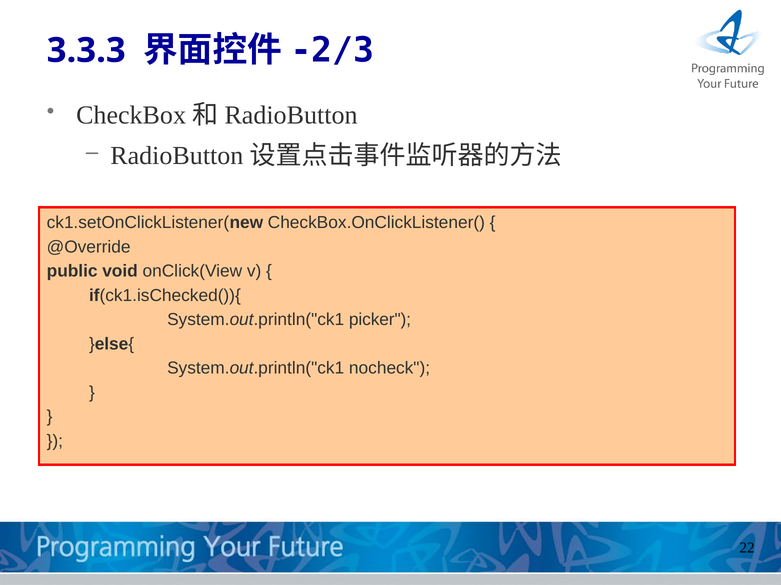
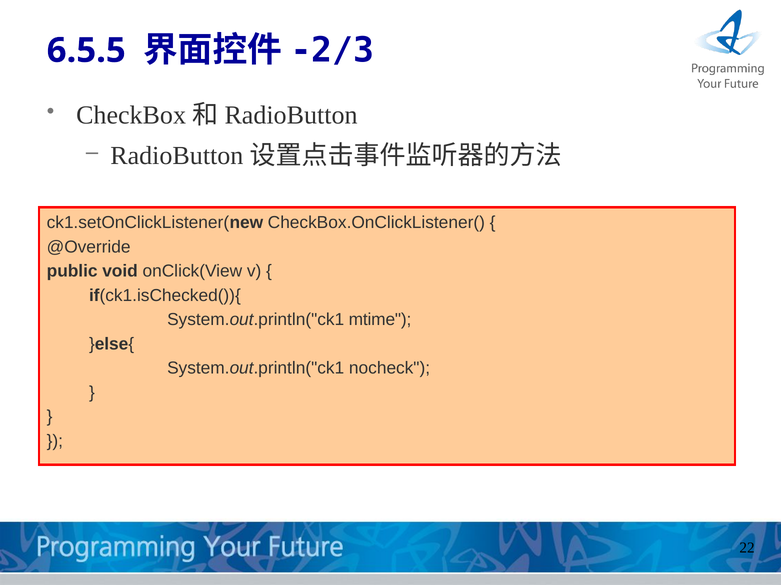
3.3.3: 3.3.3 -> 6.5.5 (86, 51)
picker: picker -> mtime (380, 320)
